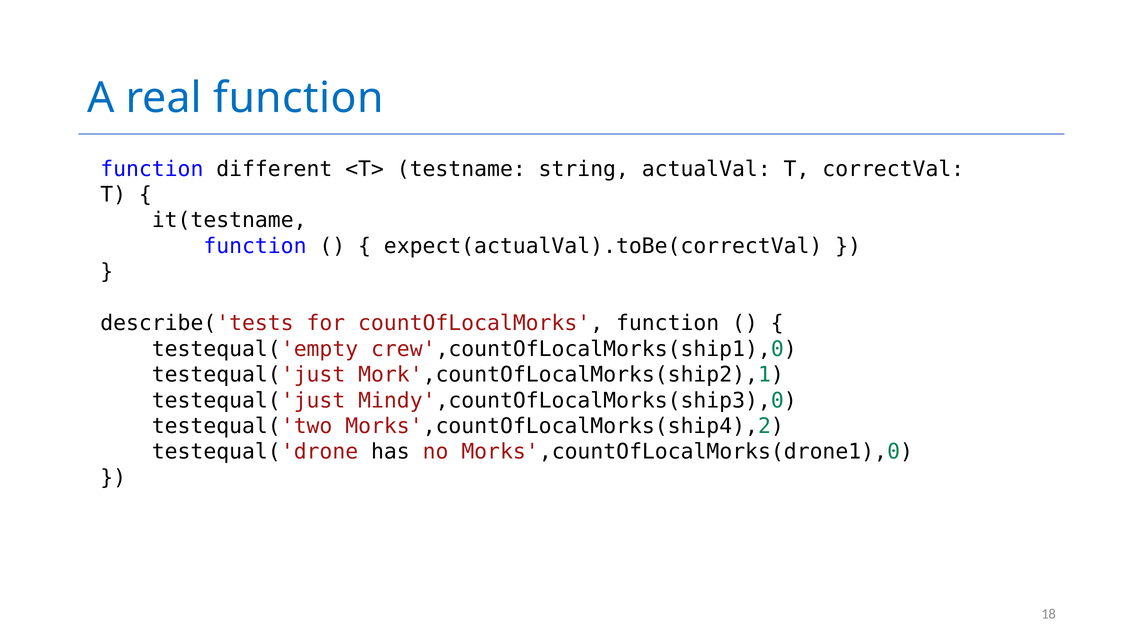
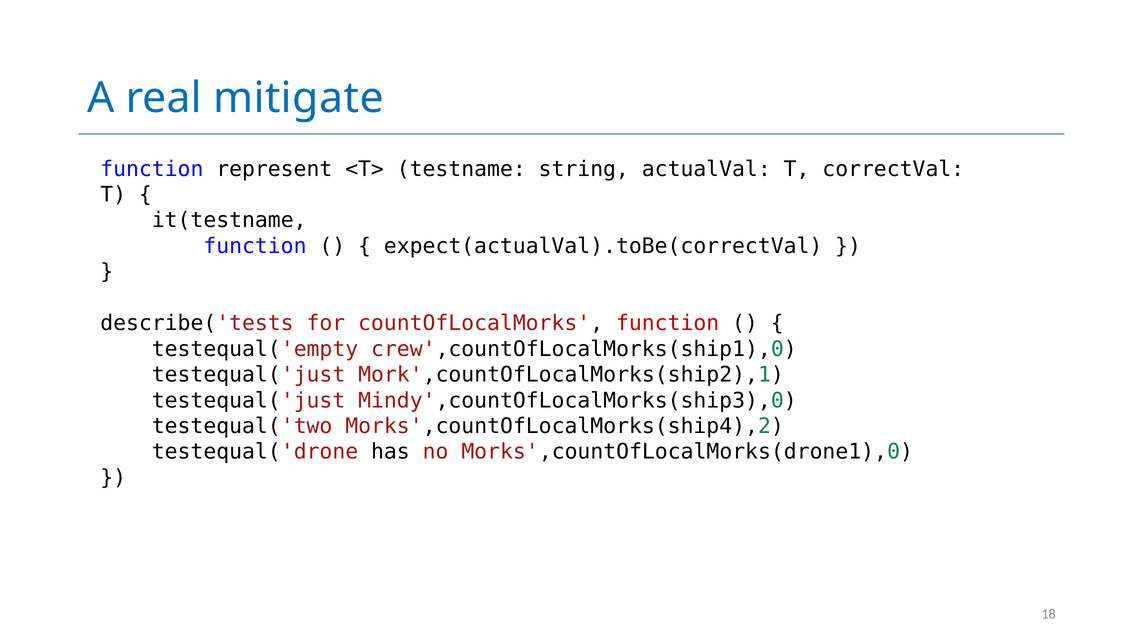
real function: function -> mitigate (298, 98)
different: different -> represent (274, 169)
function colour: black -> red (668, 323)
